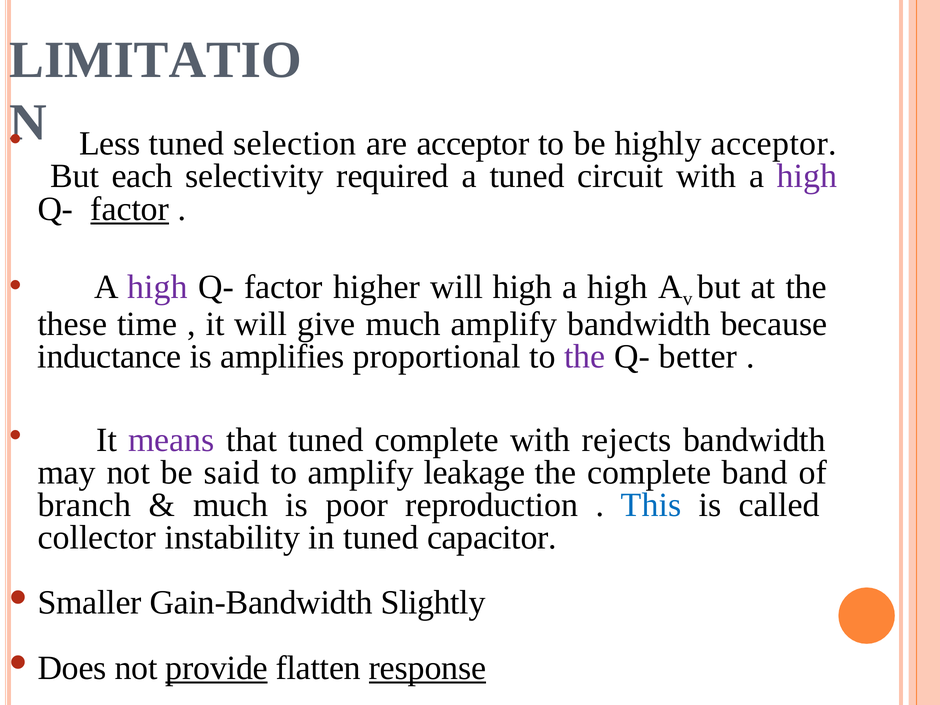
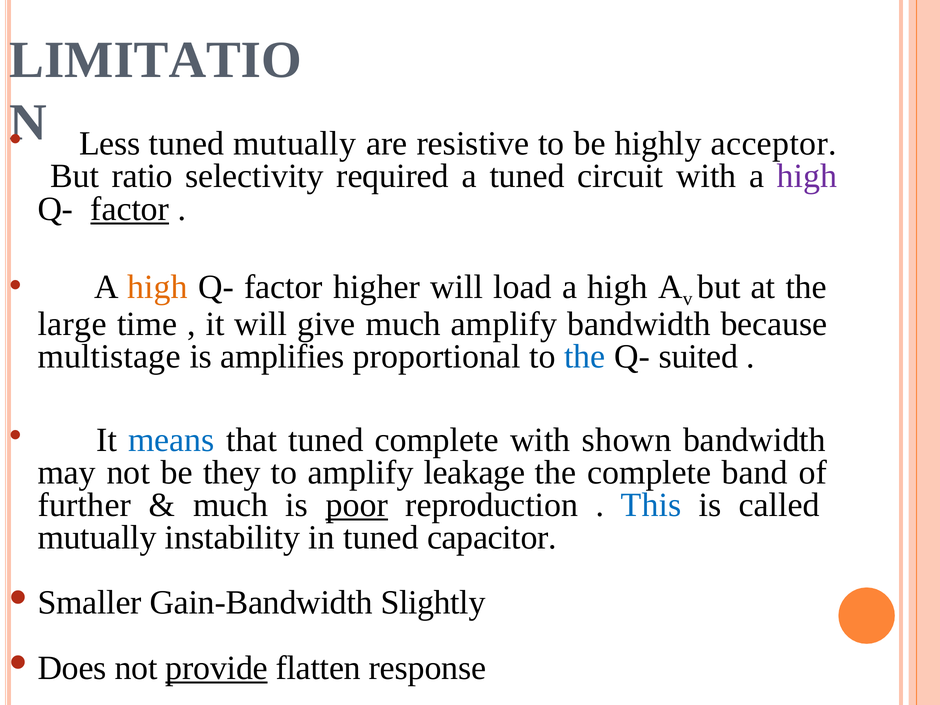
tuned selection: selection -> mutually (295, 144)
are acceptor: acceptor -> resistive (473, 144)
each: each -> ratio (142, 176)
high colour: purple -> orange (157, 287)
will high: high -> load (522, 287)
these: these -> large (72, 324)
inductance: inductance -> multistage (109, 356)
the colour: purple -> blue (585, 356)
better: better -> suited (698, 356)
means colour: purple -> blue (171, 440)
rejects: rejects -> shown (627, 440)
said: said -> they (232, 472)
branch: branch -> further (84, 505)
poor underline: none -> present (357, 505)
collector: collector -> mutually (97, 538)
response underline: present -> none (428, 668)
